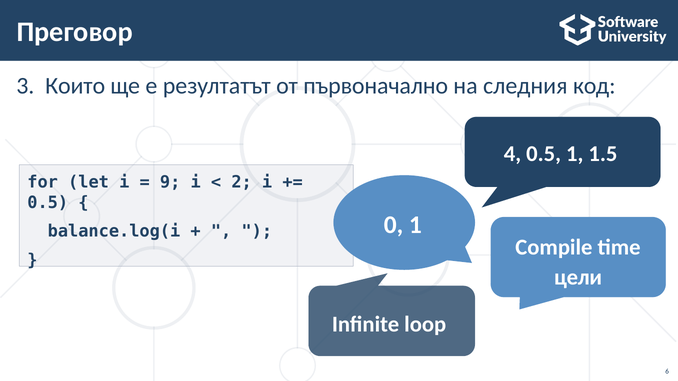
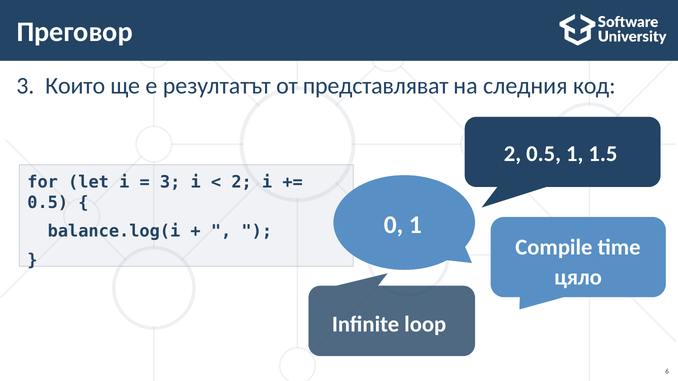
първоначално: първоначално -> представляват (376, 86)
4: 4 -> 2 (512, 154)
9: 9 -> 3 (170, 182)
цели: цели -> цяло (578, 278)
